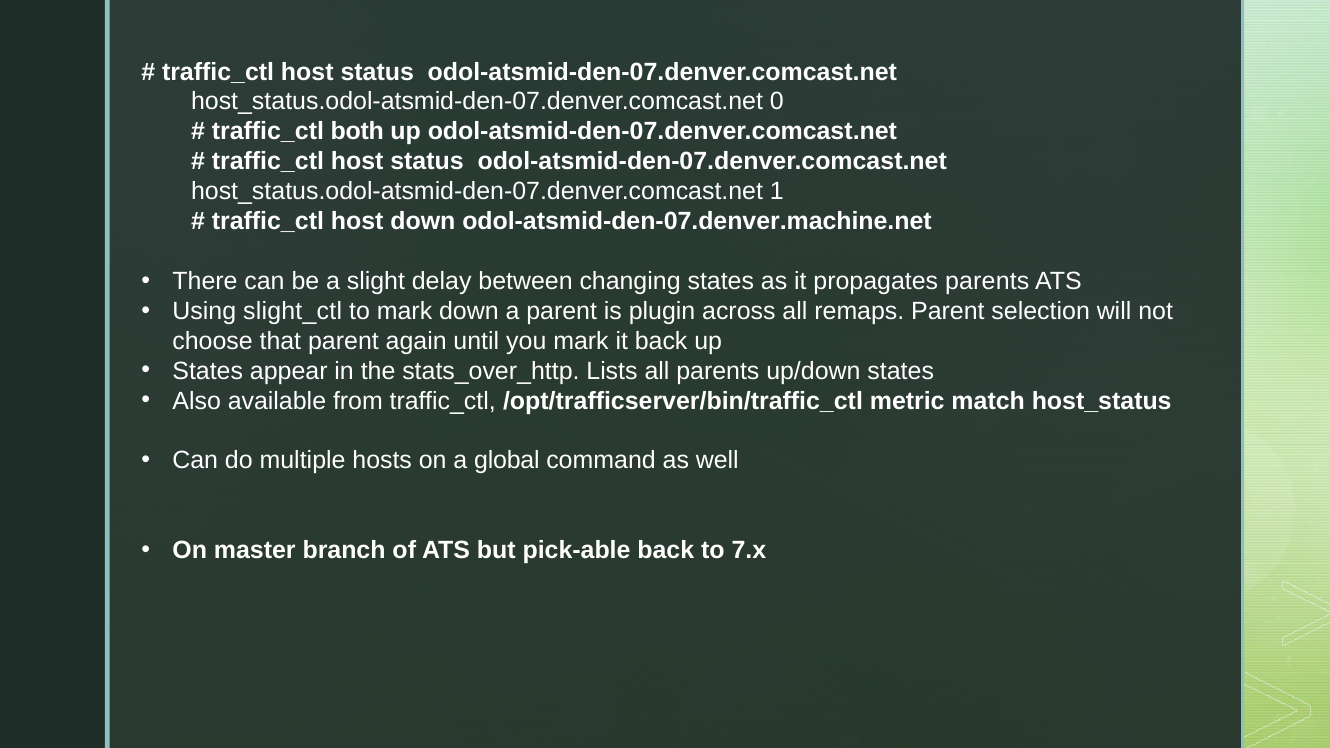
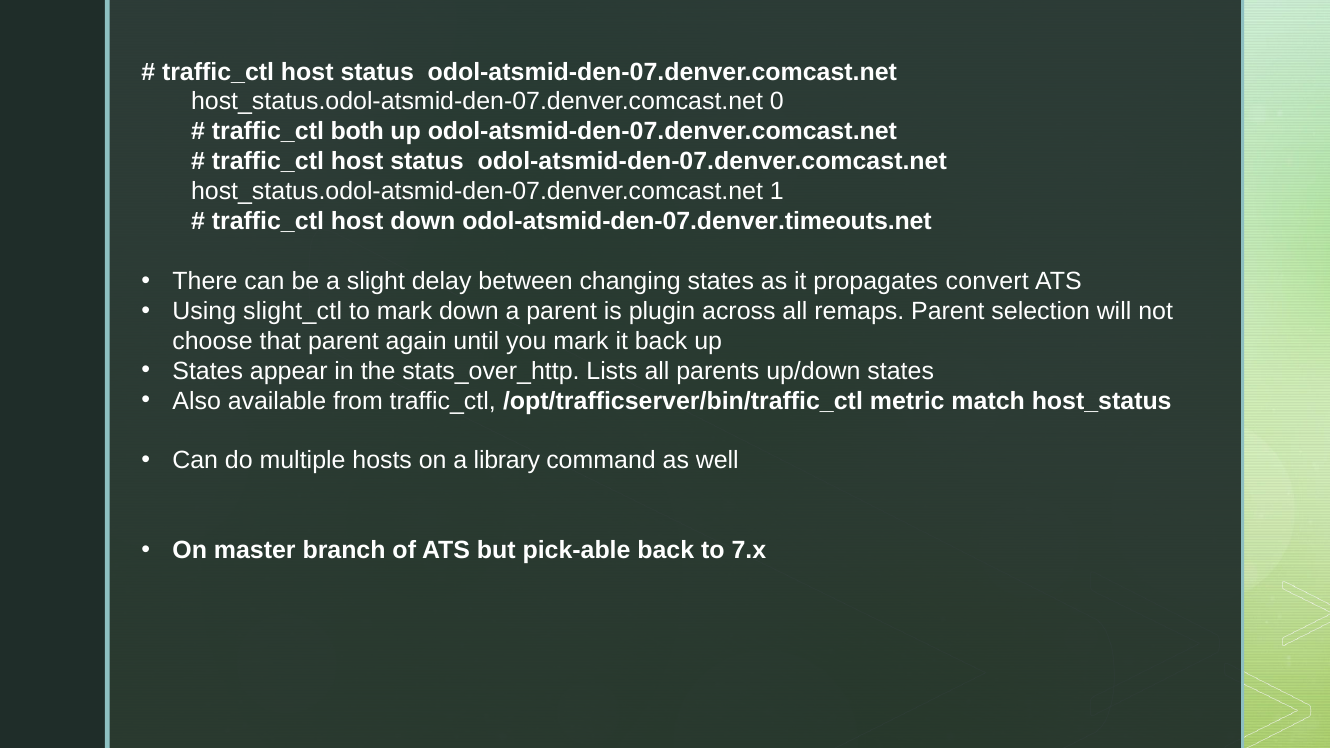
odol-atsmid-den-07.denver.machine.net: odol-atsmid-den-07.denver.machine.net -> odol-atsmid-den-07.denver.timeouts.net (697, 221)
propagates parents: parents -> convert (987, 281)
global: global -> library (507, 461)
